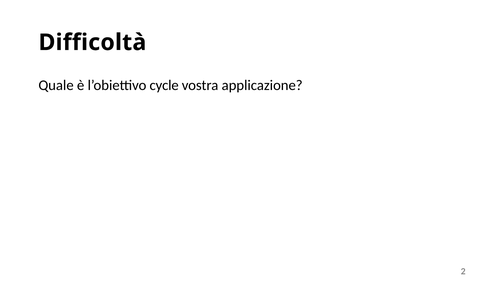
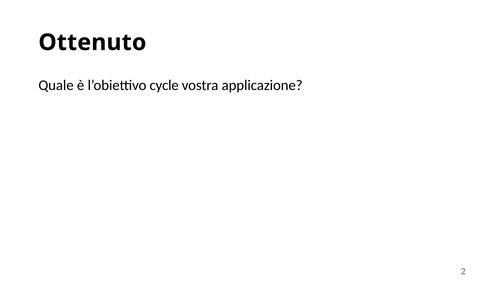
Difficoltà: Difficoltà -> Ottenuto (92, 42)
